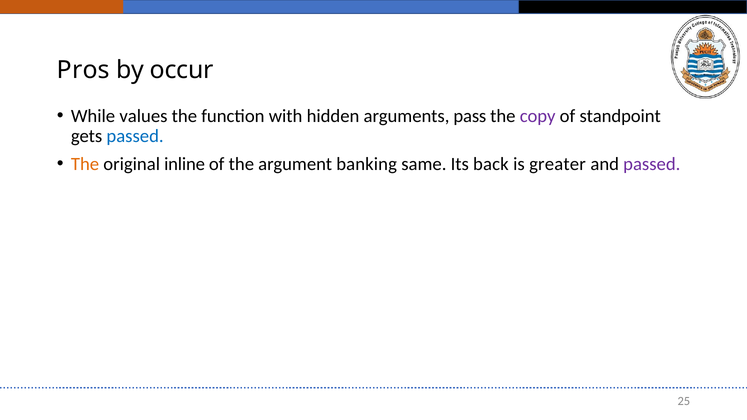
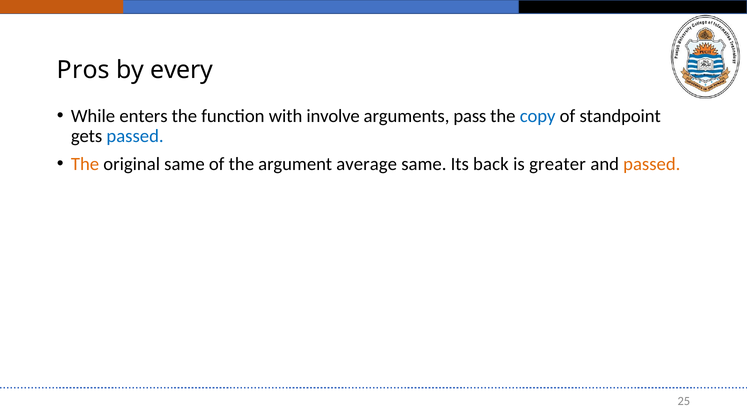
occur: occur -> every (182, 70)
values: values -> enters (144, 116)
hidden: hidden -> involve (333, 116)
copy colour: purple -> blue (538, 116)
original inline: inline -> same (184, 164)
banking: banking -> average (367, 164)
passed colour: purple -> orange (652, 164)
